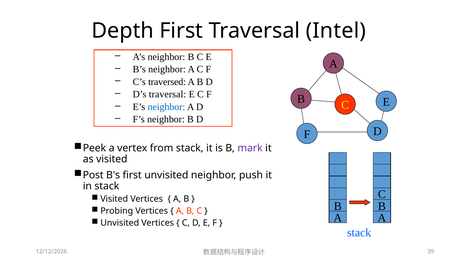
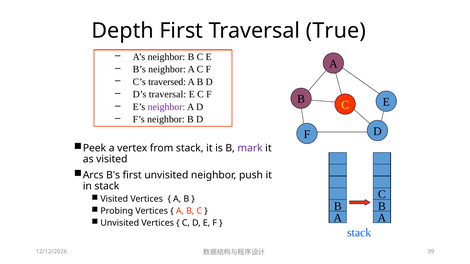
Intel: Intel -> True (336, 31)
neighbor colour: blue -> purple (166, 107)
Post: Post -> Arcs (93, 175)
